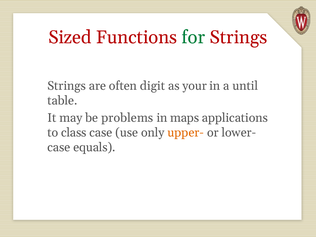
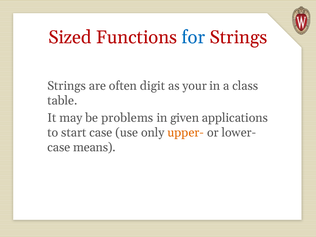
for colour: green -> blue (193, 37)
until: until -> class (245, 86)
maps: maps -> given (185, 118)
class: class -> start (74, 132)
equals: equals -> means (94, 147)
